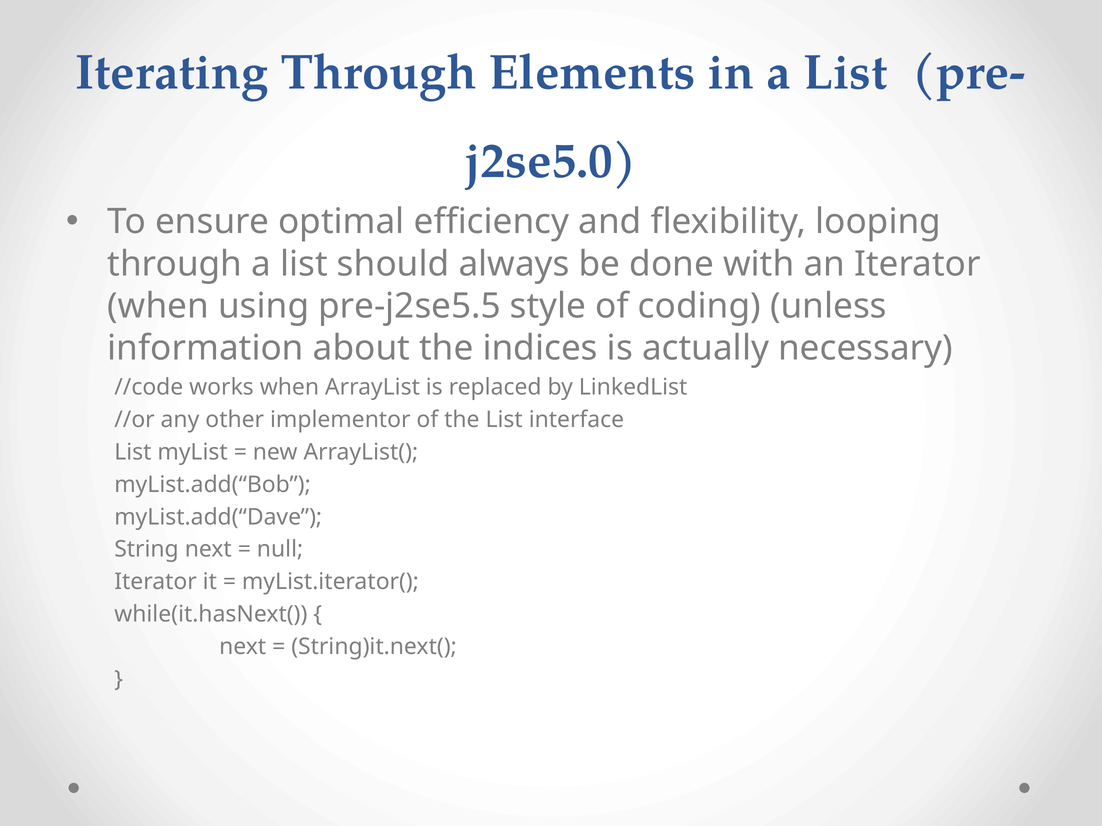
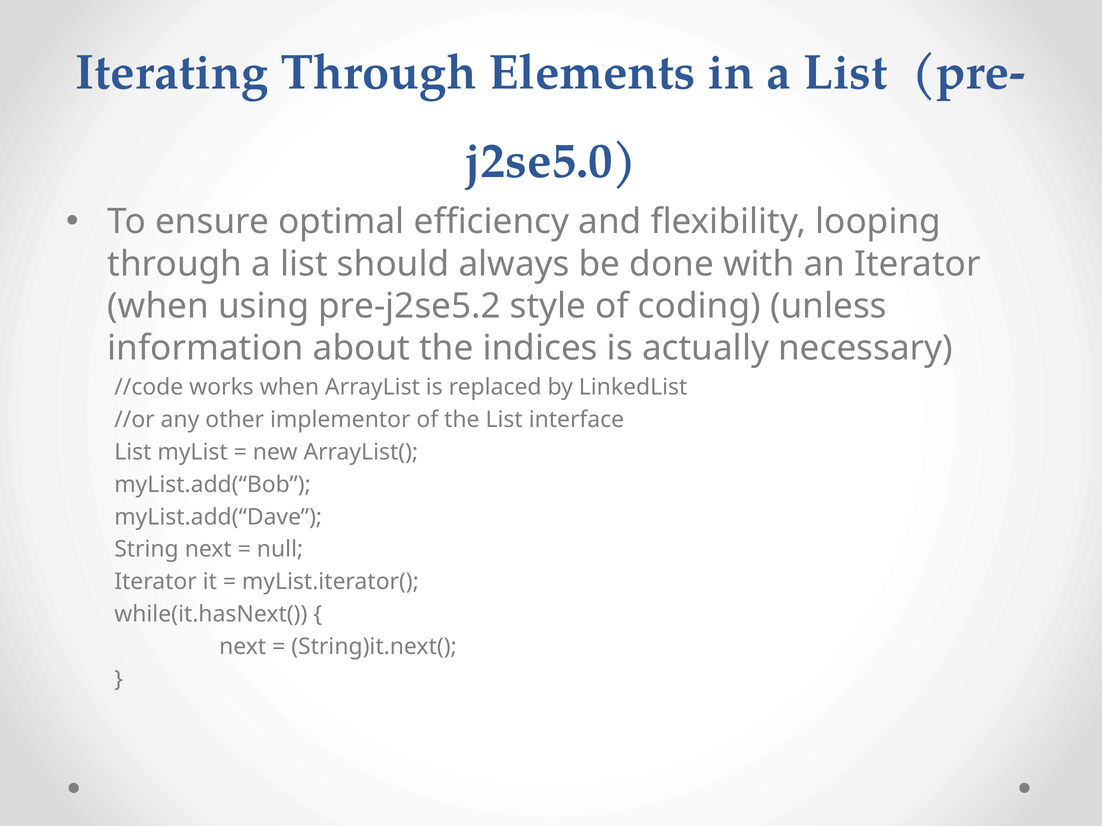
pre-j2se5.5: pre-j2se5.5 -> pre-j2se5.2 (410, 306)
